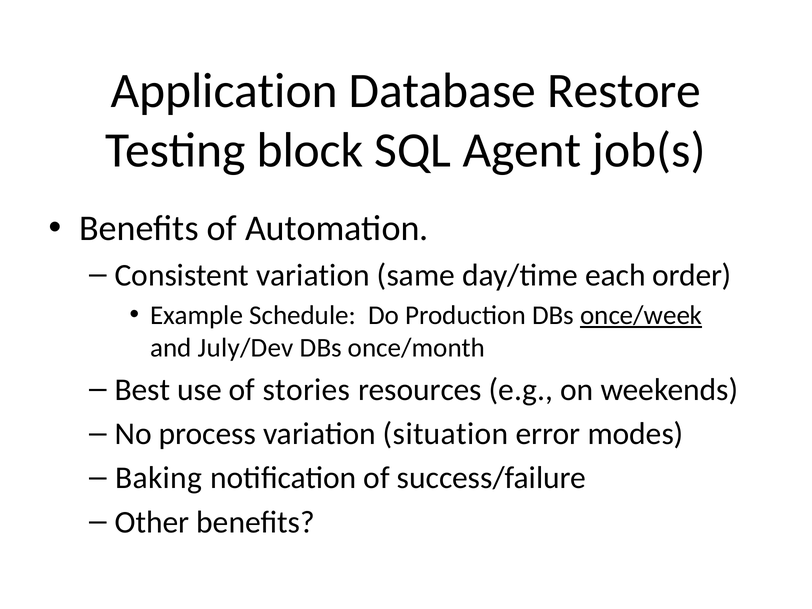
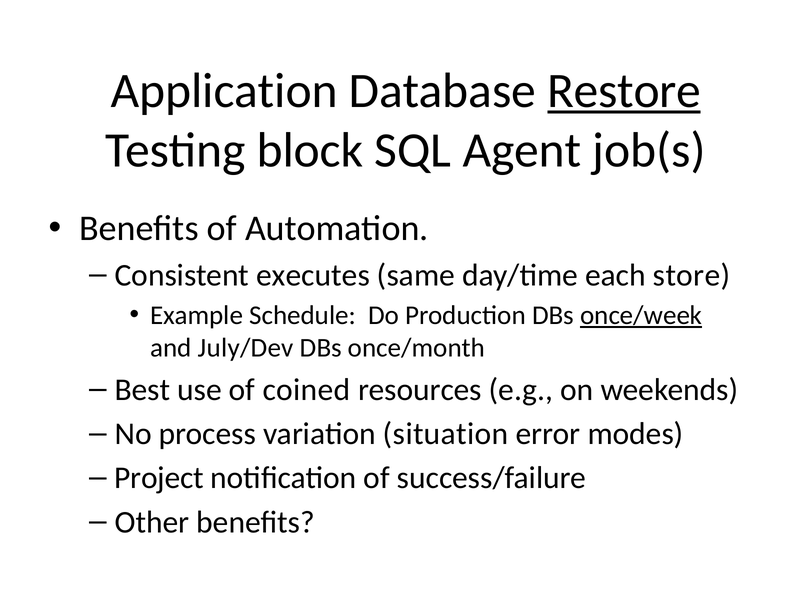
Restore underline: none -> present (624, 91)
Consistent variation: variation -> executes (313, 275)
order: order -> store (692, 275)
stories: stories -> coined (306, 390)
Baking: Baking -> Project (159, 478)
